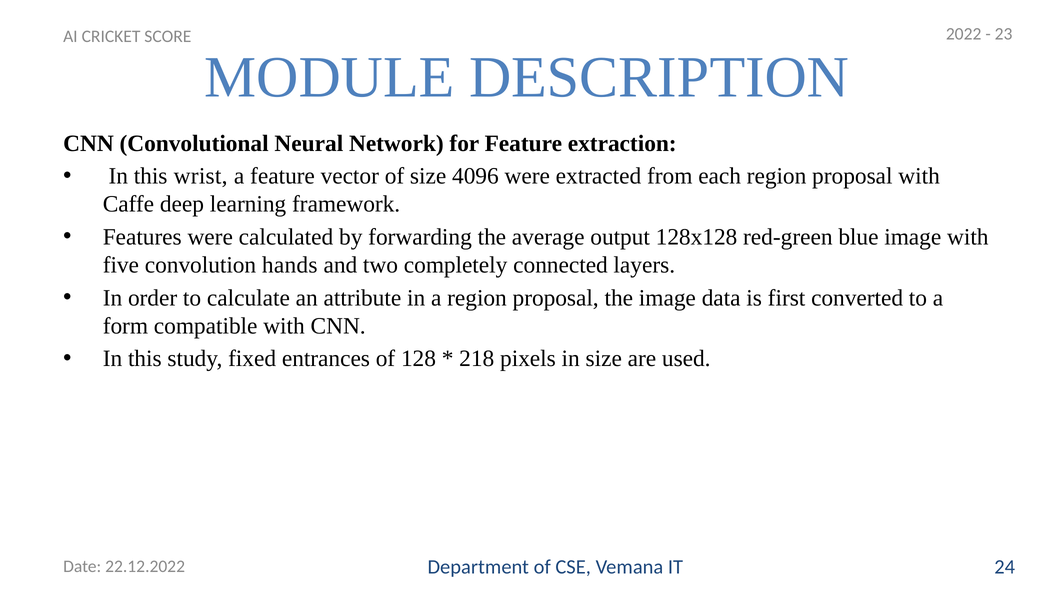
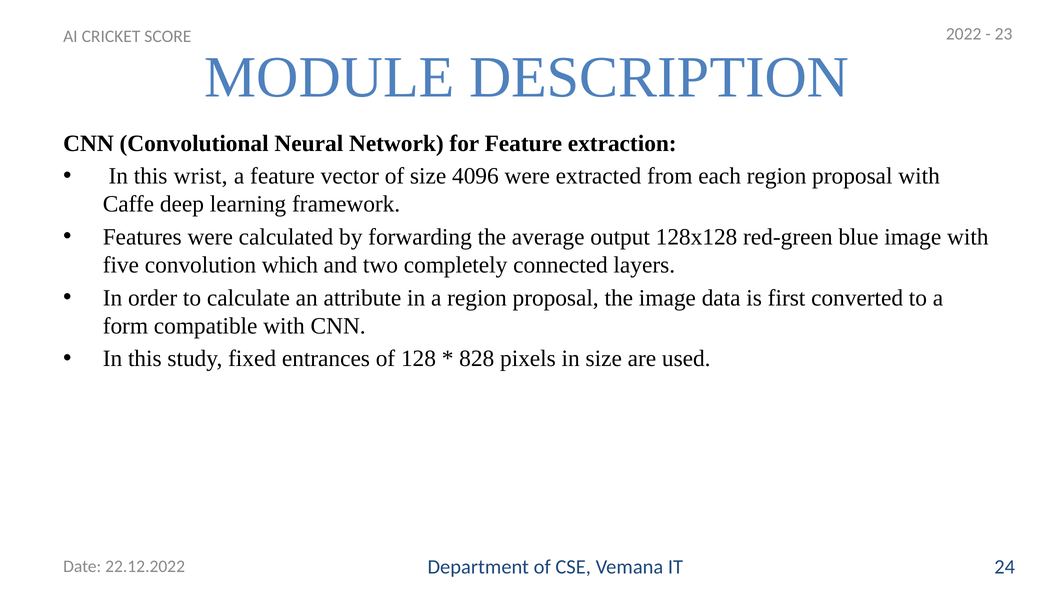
hands: hands -> which (290, 265)
218: 218 -> 828 (477, 359)
